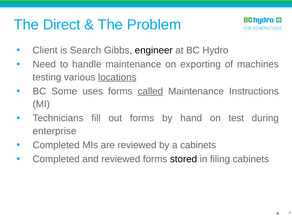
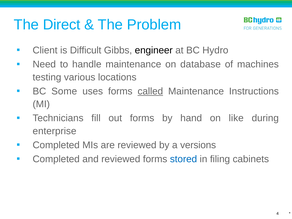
Search: Search -> Difficult (86, 50)
exporting: exporting -> database (201, 64)
locations underline: present -> none (117, 77)
test: test -> like (236, 118)
a cabinets: cabinets -> versions (198, 145)
stored colour: black -> blue (184, 159)
